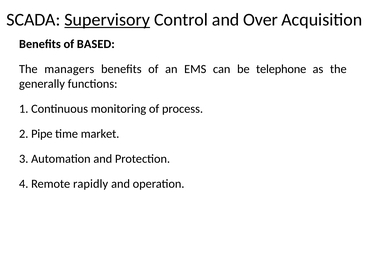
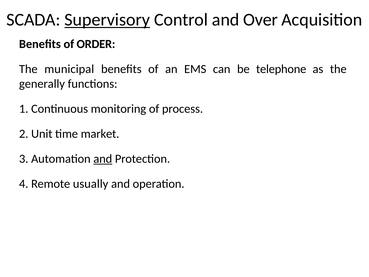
BASED: BASED -> ORDER (96, 44)
managers: managers -> municipal (69, 69)
Pipe: Pipe -> Unit (42, 134)
and underline: none -> present (103, 159)
rapidly: rapidly -> usually (91, 184)
